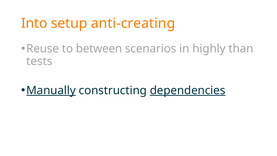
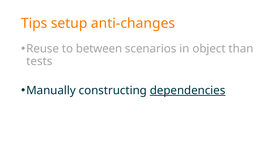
Into: Into -> Tips (34, 23)
anti-creating: anti-creating -> anti-changes (133, 23)
highly: highly -> object (209, 49)
Manually underline: present -> none (51, 90)
